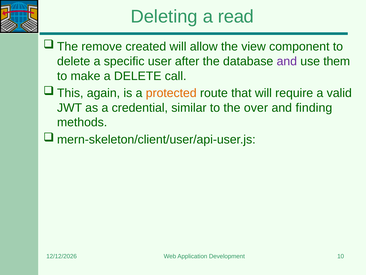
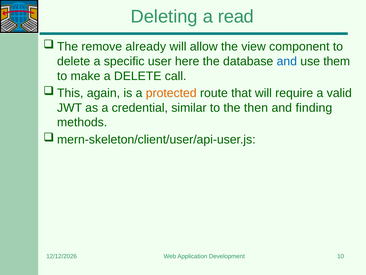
created: created -> already (146, 47)
after: after -> here (187, 61)
and colour: purple -> blue (287, 61)
over: over -> then (256, 108)
